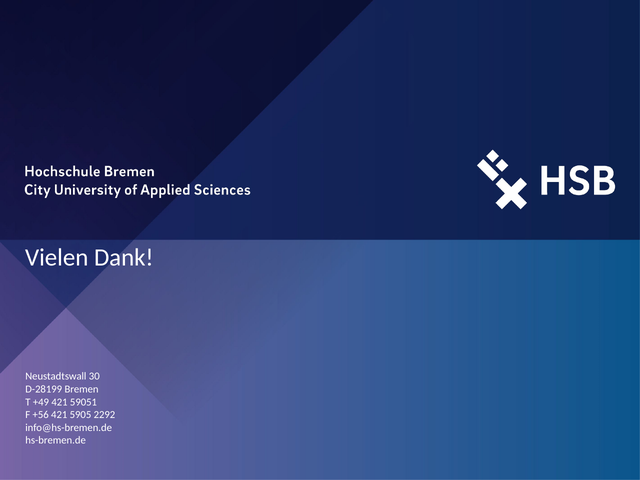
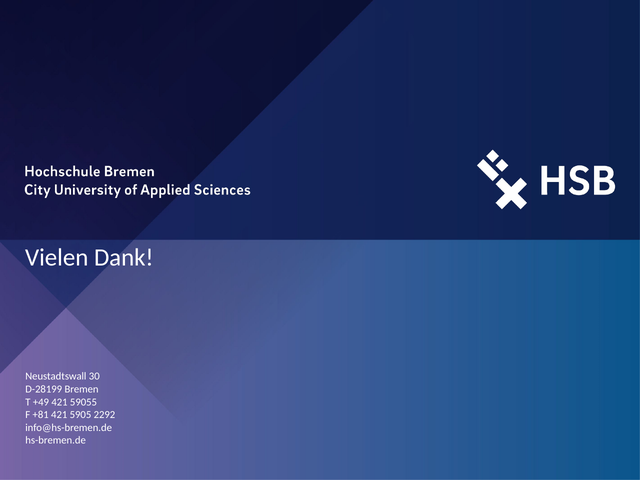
59051: 59051 -> 59055 (83, 402)
+56: +56 -> +81 (41, 415)
